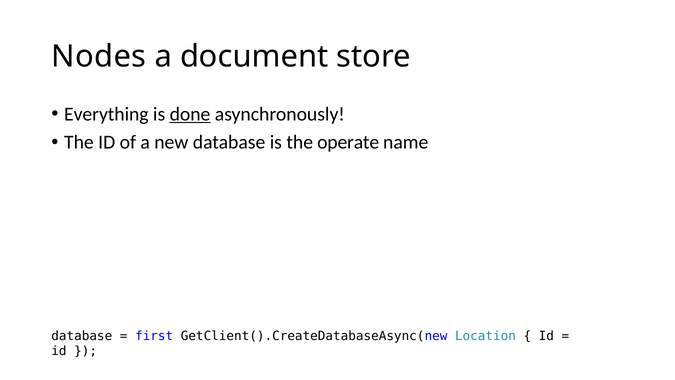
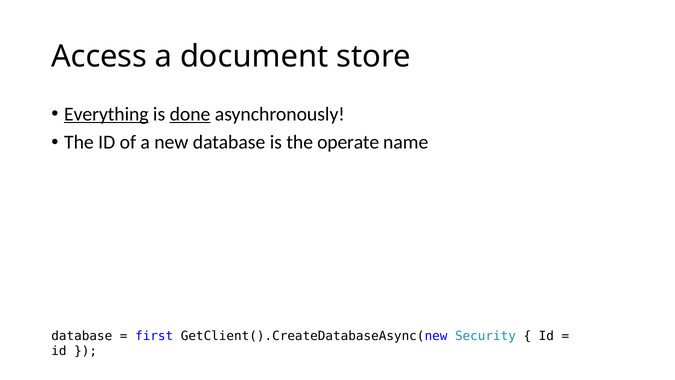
Nodes: Nodes -> Access (99, 57)
Everything underline: none -> present (106, 114)
Location: Location -> Security (485, 336)
